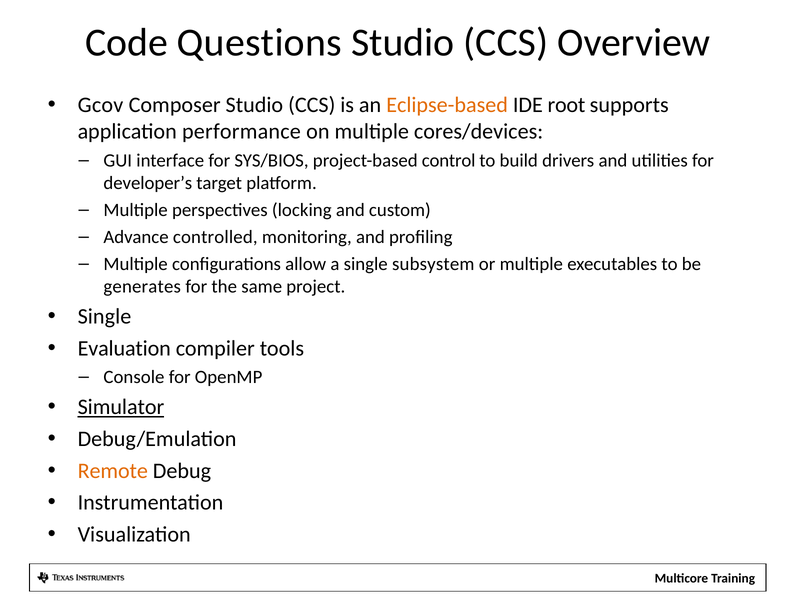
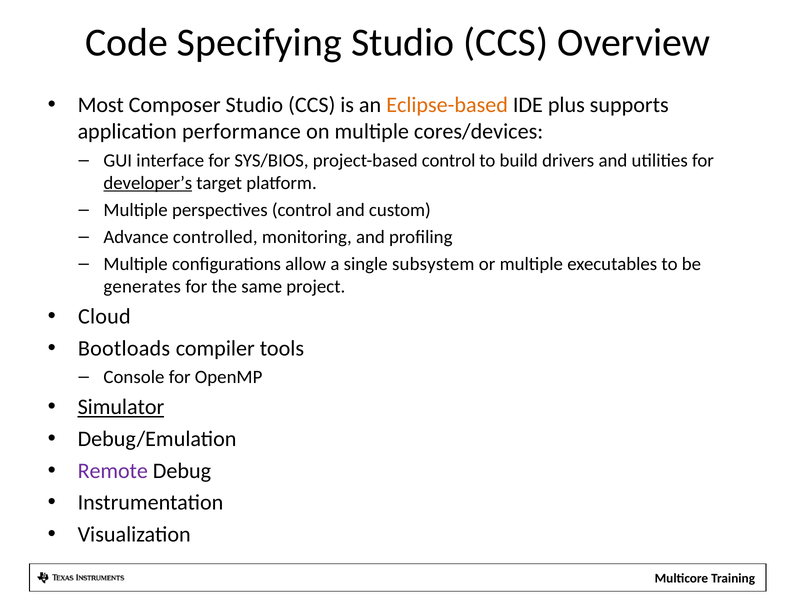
Questions: Questions -> Specifying (259, 43)
Gcov: Gcov -> Most (101, 105)
root: root -> plus (566, 105)
developer’s underline: none -> present (148, 183)
perspectives locking: locking -> control (302, 210)
Single: Single -> Cloud (104, 316)
Evaluation: Evaluation -> Bootloads (124, 348)
Remote colour: orange -> purple (113, 471)
